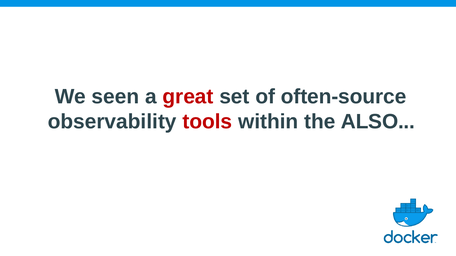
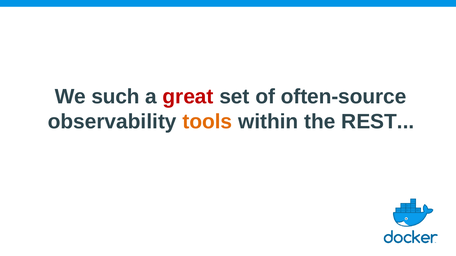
seen: seen -> such (116, 97)
tools colour: red -> orange (207, 122)
ALSO: ALSO -> REST (378, 122)
